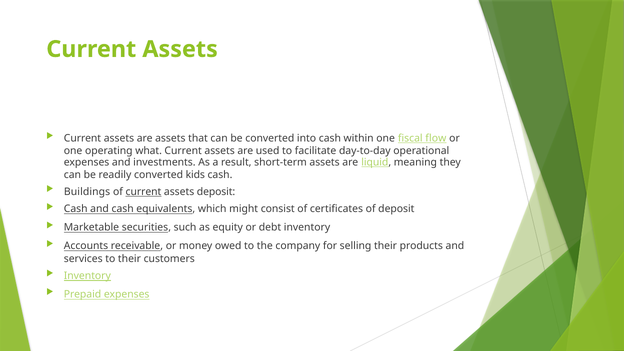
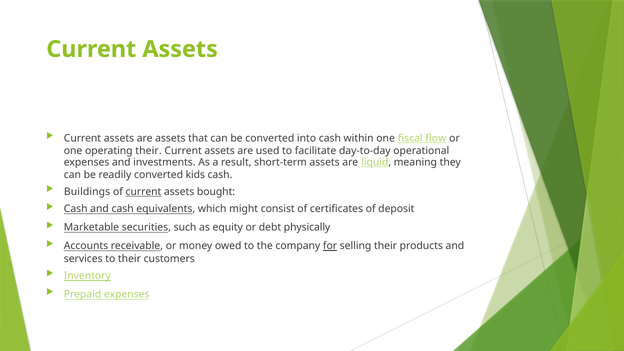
operating what: what -> their (149, 151)
assets deposit: deposit -> bought (216, 192)
debt inventory: inventory -> physically (307, 227)
for underline: none -> present (330, 246)
